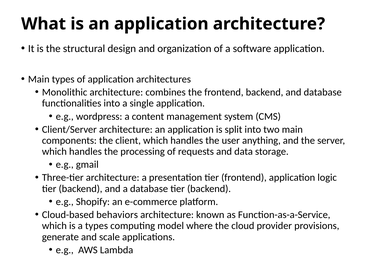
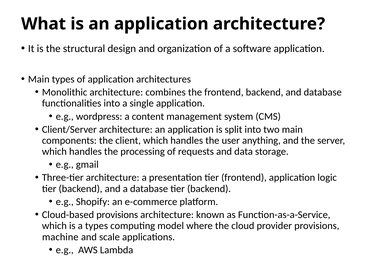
Cloud-based behaviors: behaviors -> provisions (117, 215)
generate: generate -> machine (60, 237)
